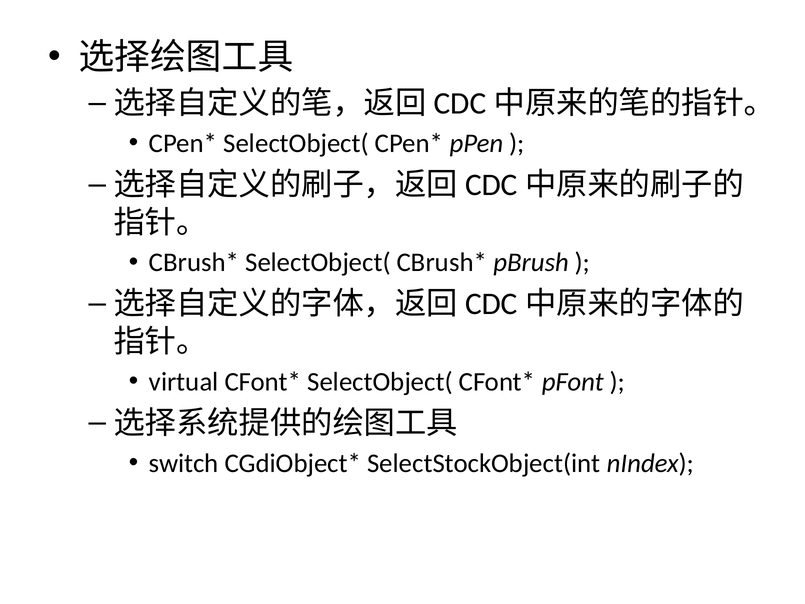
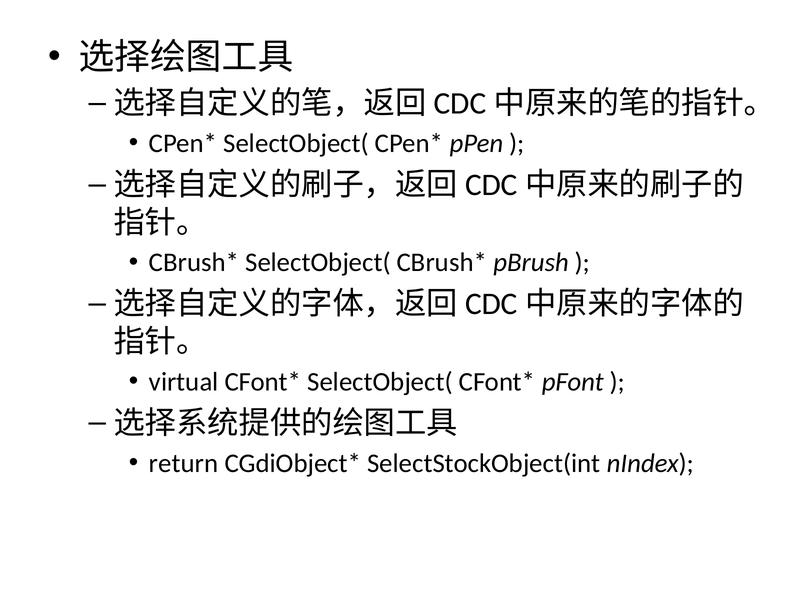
switch: switch -> return (184, 463)
